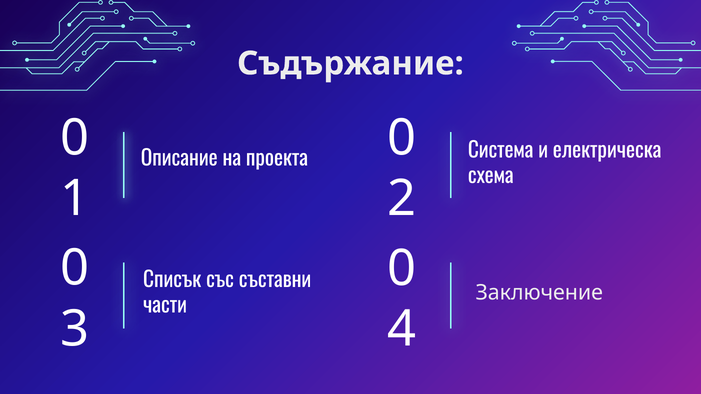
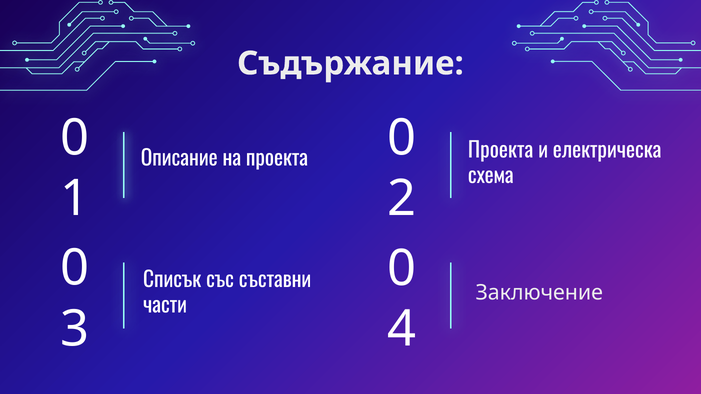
Система: Система -> Проекта (501, 151)
